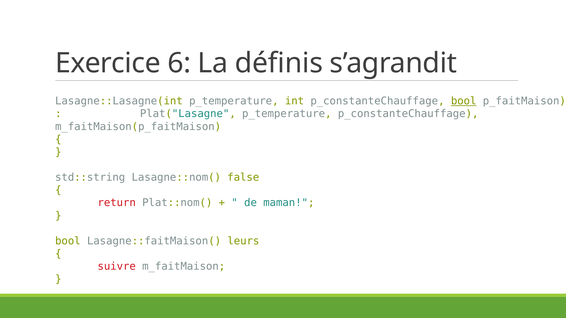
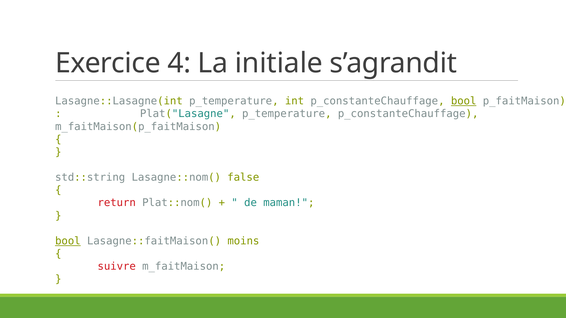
6: 6 -> 4 (179, 63)
définis: définis -> initiale (279, 63)
bool underline: none -> present (68, 241)
leurs: leurs -> moins (243, 241)
